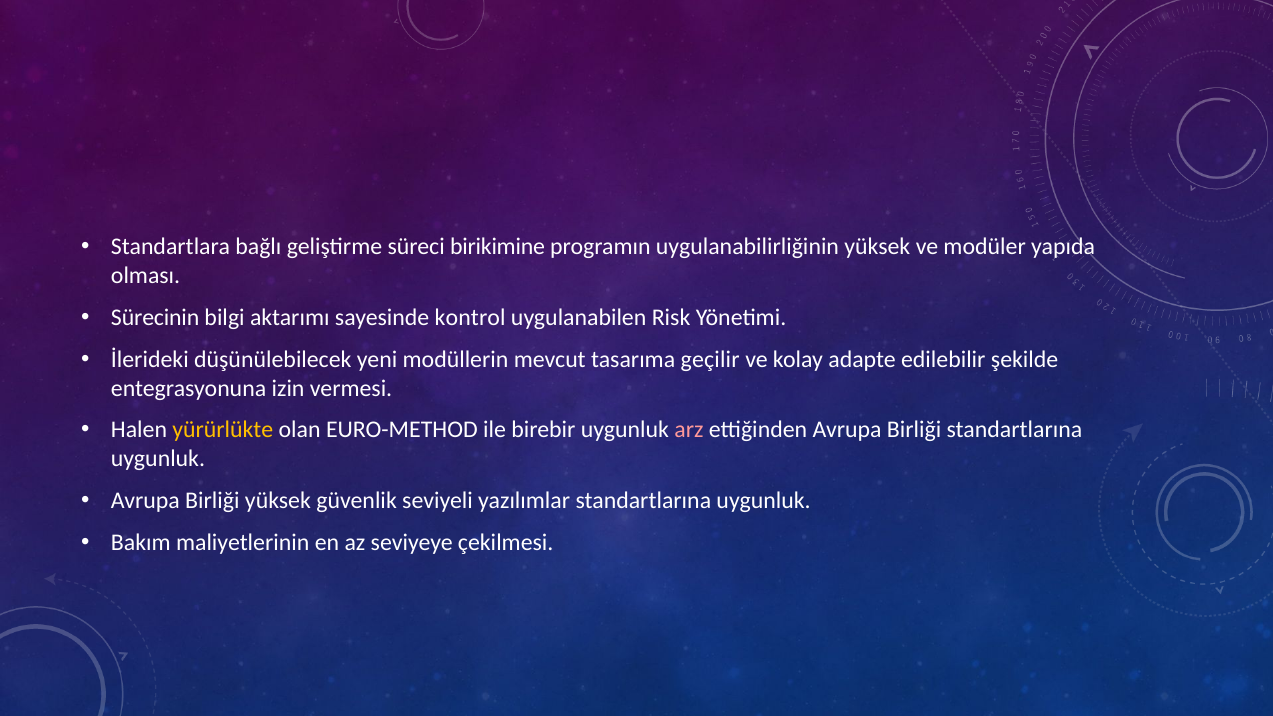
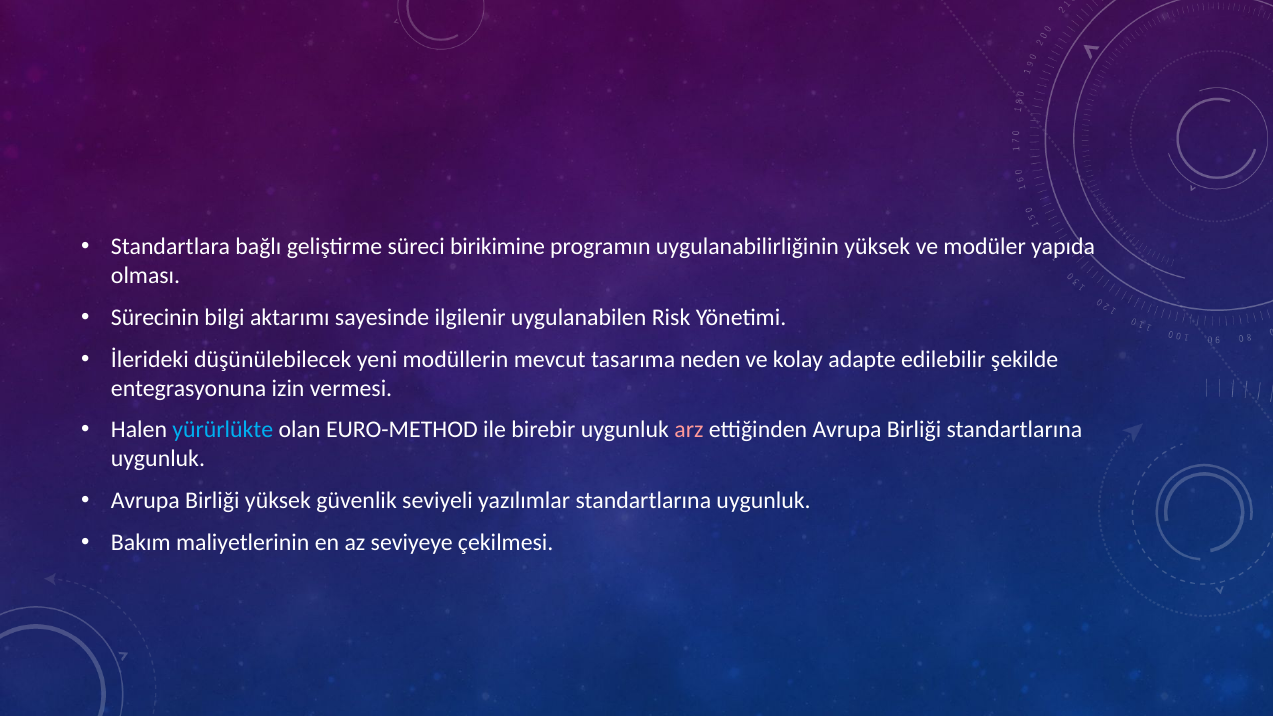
kontrol: kontrol -> ilgilenir (470, 318)
geçilir: geçilir -> neden (710, 360)
yürürlükte colour: yellow -> light blue (223, 430)
